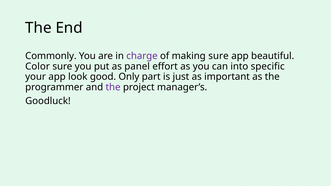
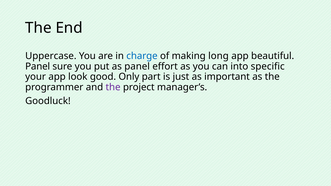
Commonly: Commonly -> Uppercase (51, 56)
charge colour: purple -> blue (142, 56)
making sure: sure -> long (218, 56)
Color: Color -> Panel (38, 66)
